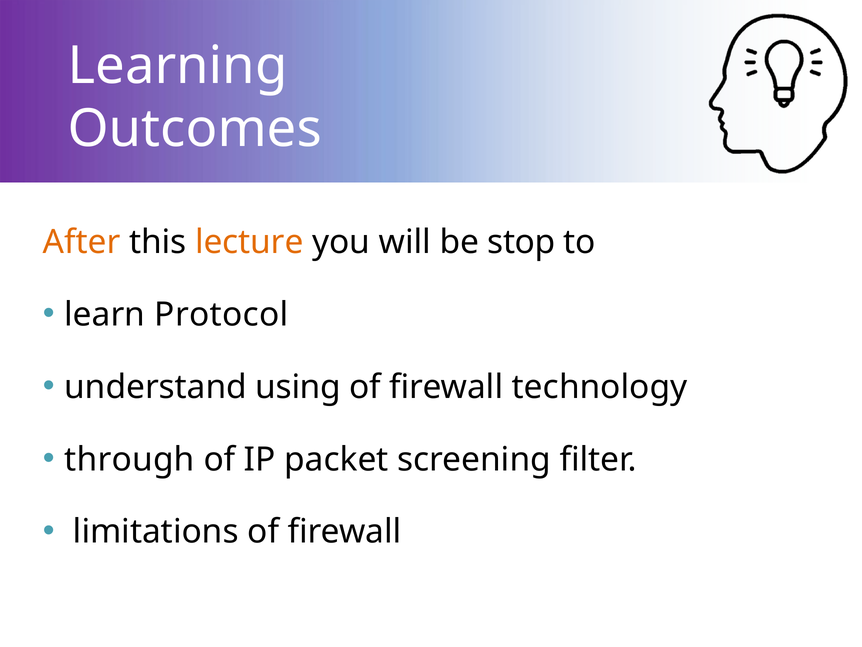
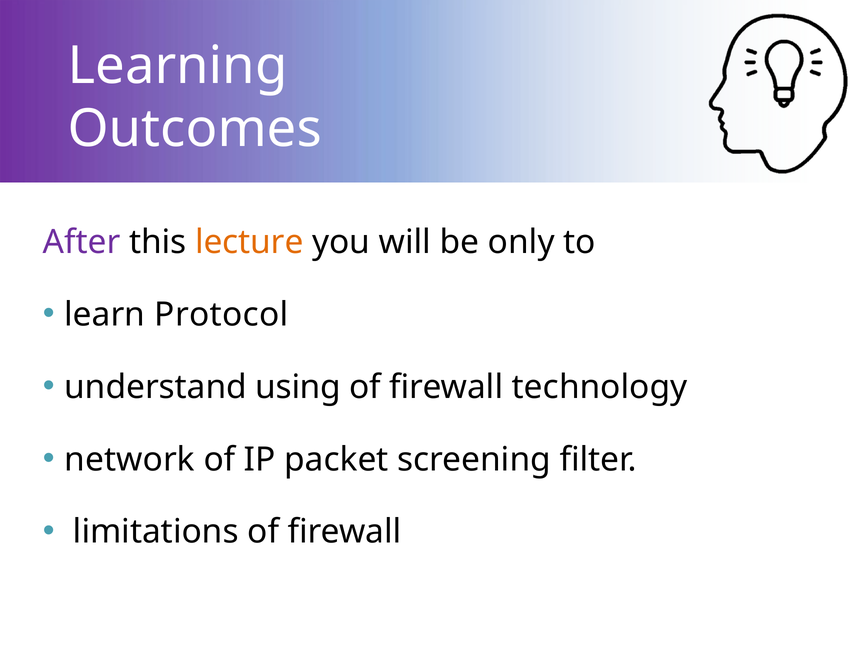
After colour: orange -> purple (82, 242)
stop: stop -> only (521, 242)
through: through -> network (130, 459)
